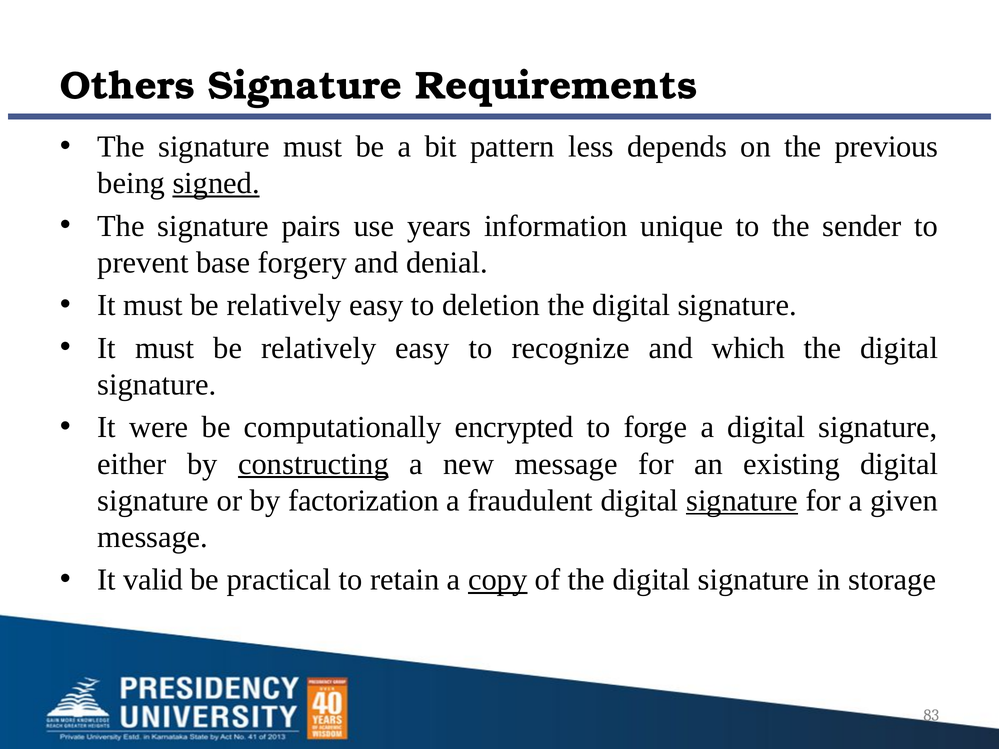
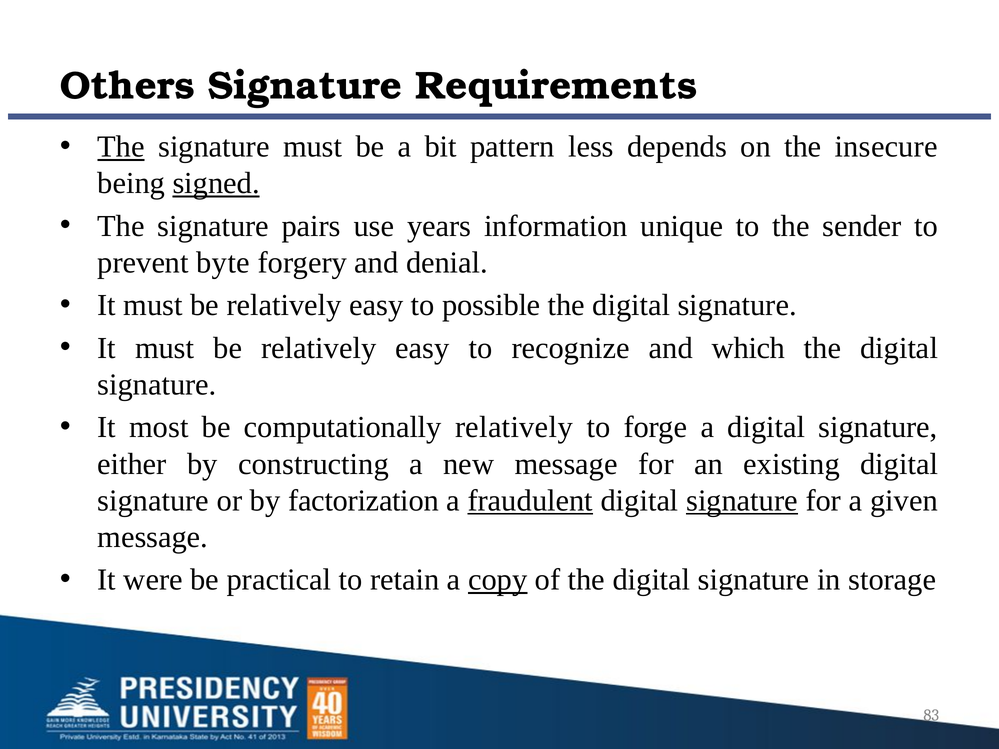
The underline: none -> present (121, 147)
previous: previous -> insecure (886, 147)
base: base -> byte (223, 263)
deletion: deletion -> possible (491, 305)
were: were -> most (159, 427)
computationally encrypted: encrypted -> relatively (514, 427)
constructing underline: present -> none (314, 464)
fraudulent underline: none -> present (530, 501)
valid: valid -> were (153, 580)
